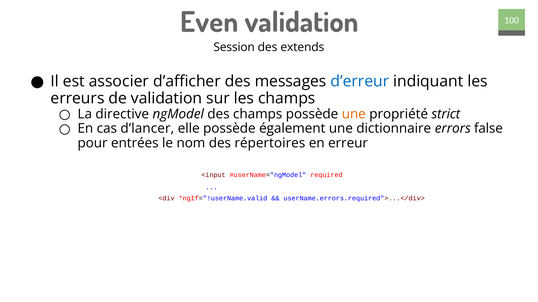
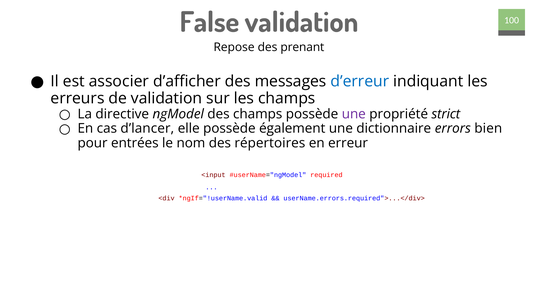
Even: Even -> False (209, 23)
Session: Session -> Repose (234, 47)
extends: extends -> prenant (302, 47)
une colour: orange -> purple (354, 114)
false: false -> bien (488, 129)
